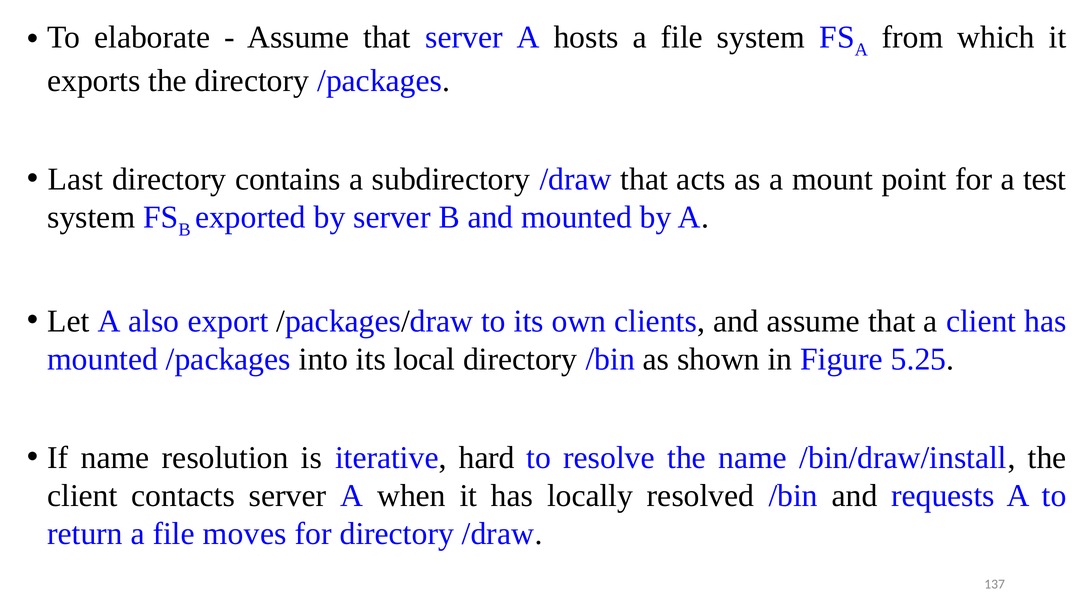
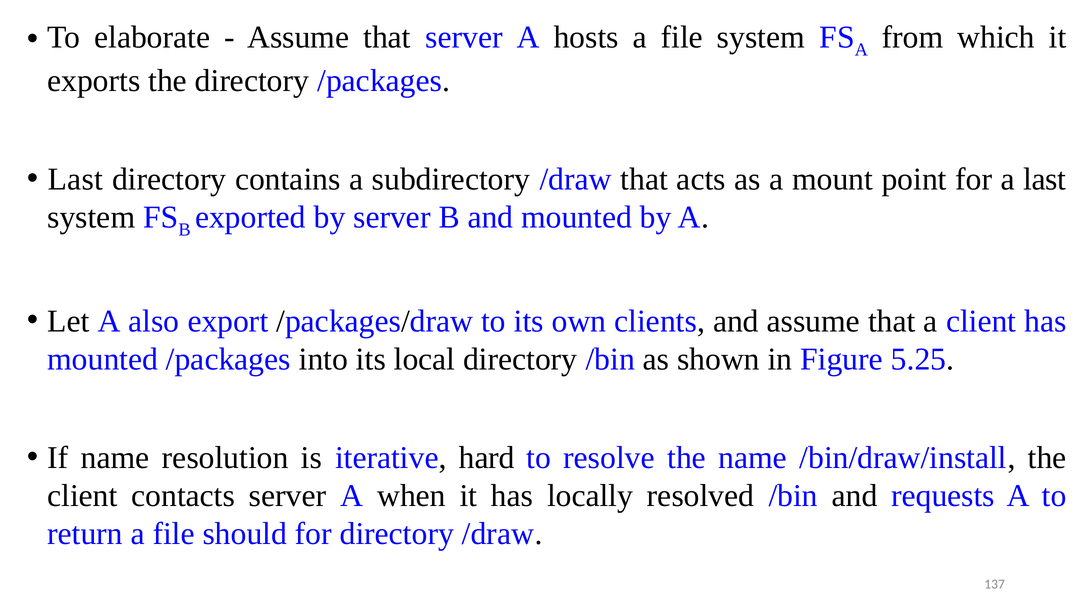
a test: test -> last (1045, 179)
moves: moves -> should (245, 534)
